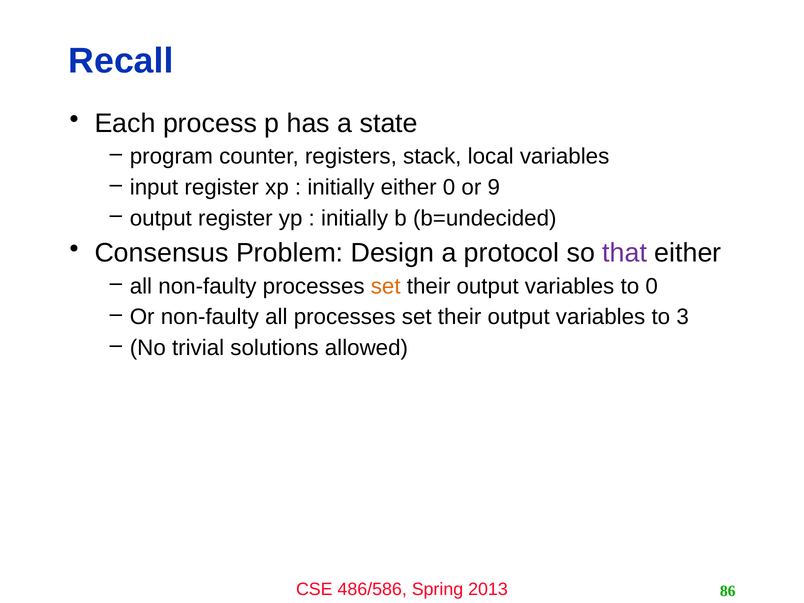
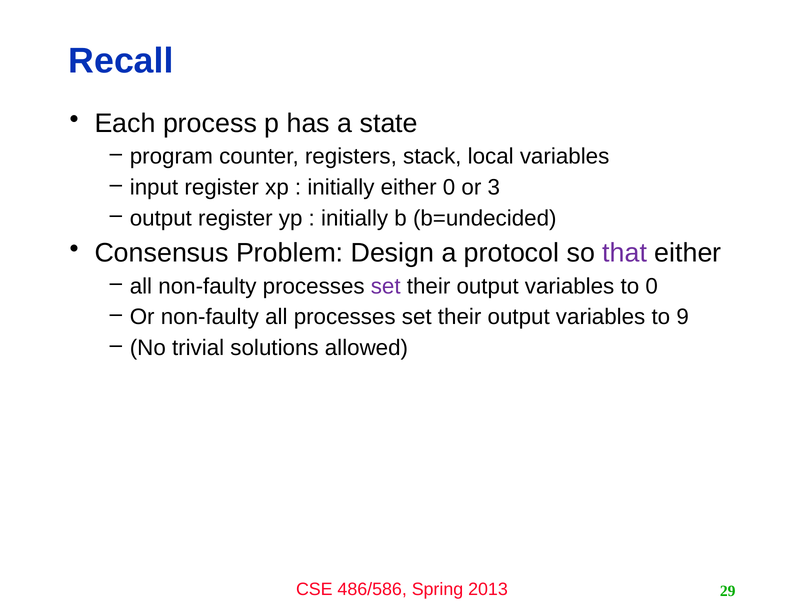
9: 9 -> 3 (494, 187)
set colour: orange -> purple (386, 286)
3: 3 -> 9 (683, 317)
86: 86 -> 29 (728, 591)
